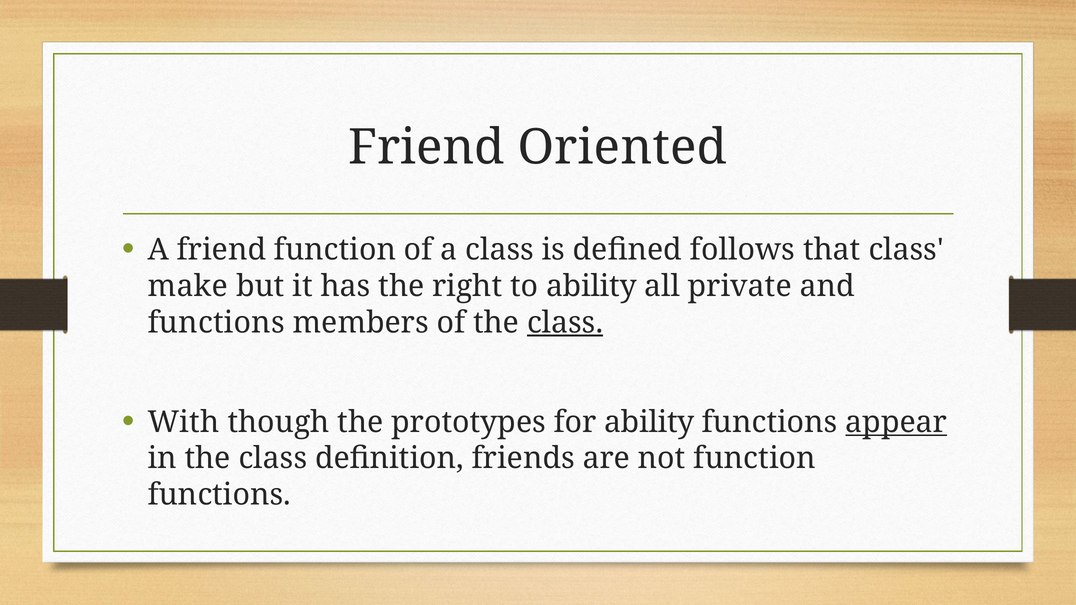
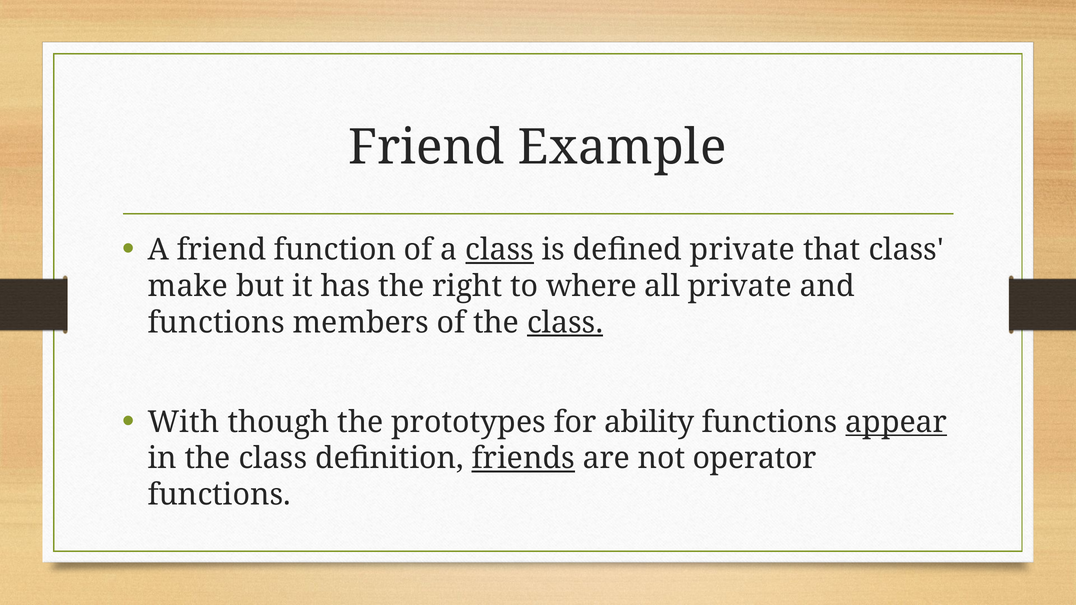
Oriented: Oriented -> Example (622, 148)
class underline: none -> present (500, 250)
defined follows: follows -> private (742, 250)
to ability: ability -> where (591, 286)
friends underline: none -> present (523, 459)
not function: function -> operator (755, 459)
